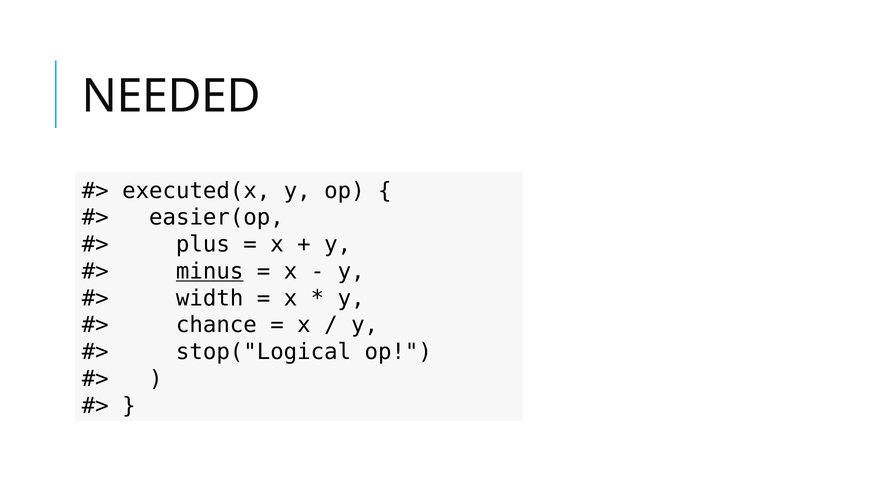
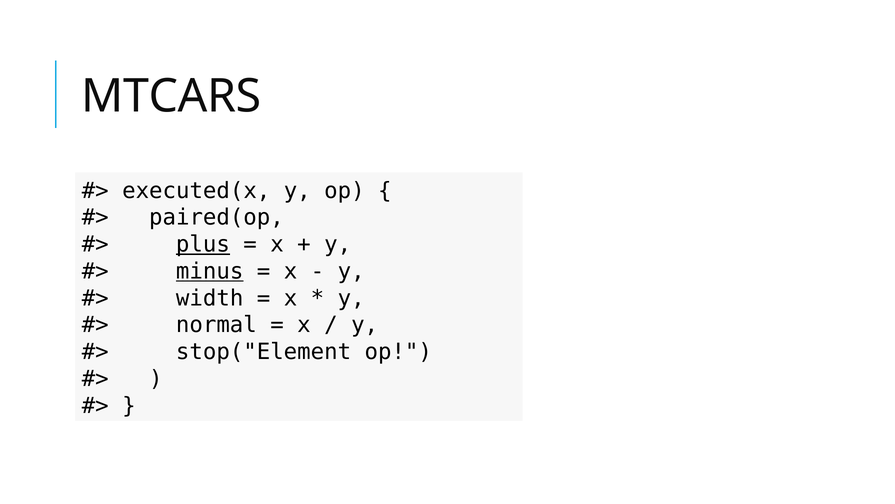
NEEDED: NEEDED -> MTCARS (171, 96)
easier(op: easier(op -> paired(op (216, 217)
plus underline: none -> present (203, 244)
chance: chance -> normal (216, 325)
stop("Logical: stop("Logical -> stop("Element (264, 352)
